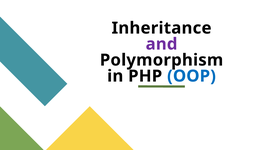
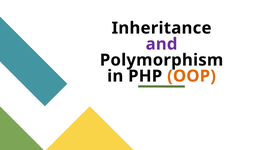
OOP colour: blue -> orange (191, 76)
